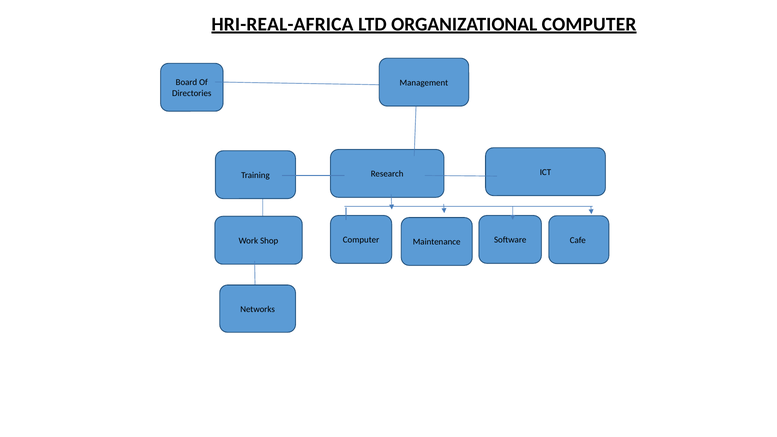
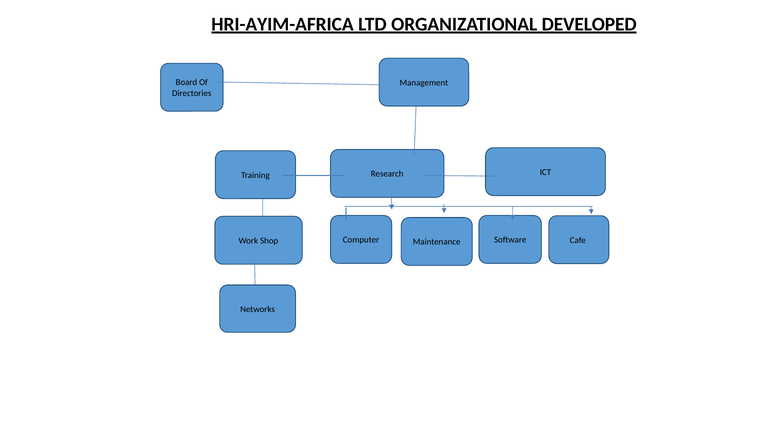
HRI-REAL-AFRICA: HRI-REAL-AFRICA -> HRI-AYIM-AFRICA (283, 24)
ORGANIZATIONAL COMPUTER: COMPUTER -> DEVELOPED (589, 24)
